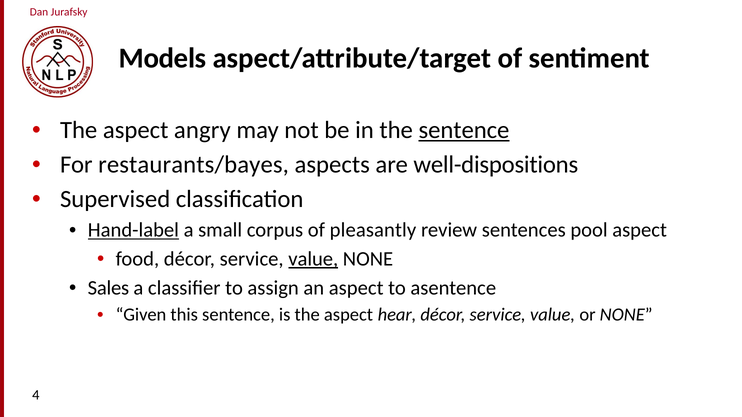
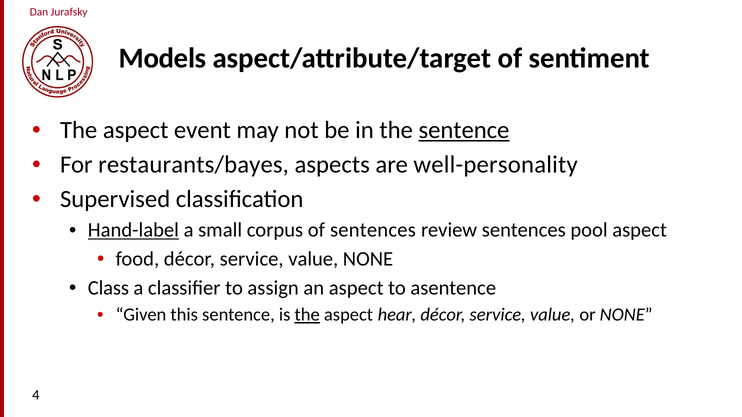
angry: angry -> event (202, 130)
well-dispositions: well-dispositions -> well-personality (496, 165)
of pleasantly: pleasantly -> sentences (373, 230)
value underline: present -> none (313, 259)
Sales: Sales -> Class (108, 288)
the underline: none -> present (307, 315)
